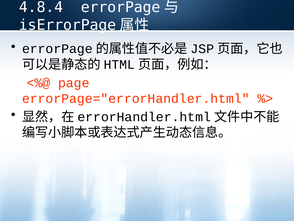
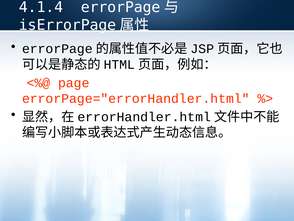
4.8.4: 4.8.4 -> 4.1.4 (41, 7)
